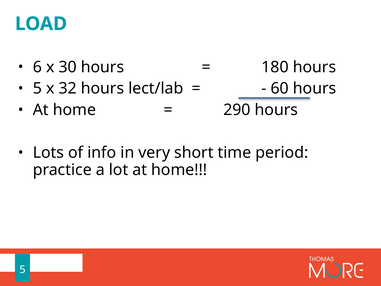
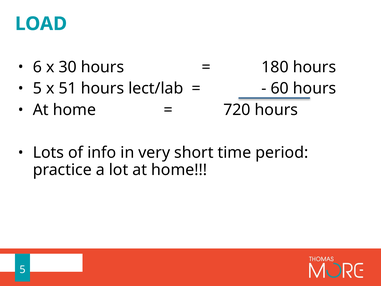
32: 32 -> 51 (68, 88)
290: 290 -> 720 (237, 110)
